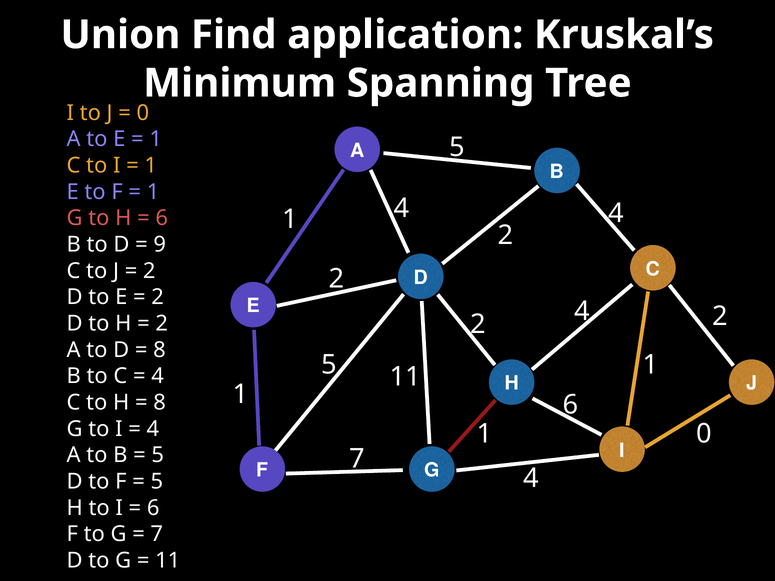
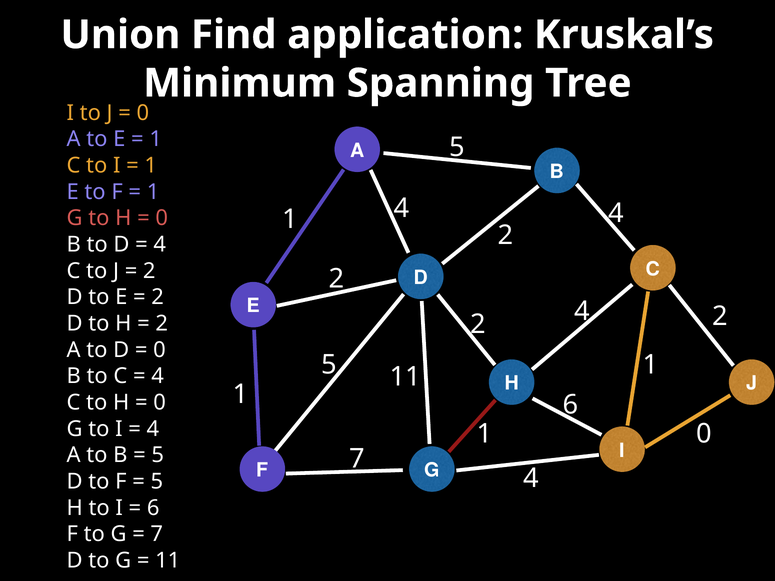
6: 6 -> 0 (162, 218)
9: 9 -> 4 (160, 245)
8: 8 -> 0 (159, 350)
8: 8 -> 0 (160, 403)
